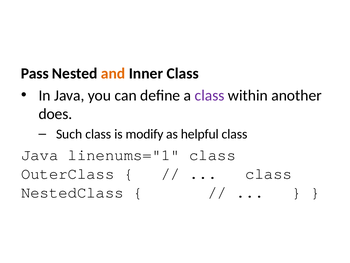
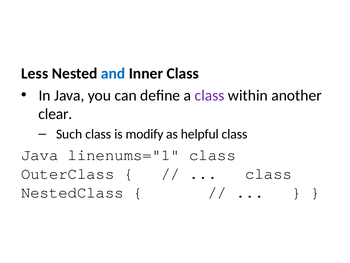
Pass: Pass -> Less (35, 73)
and colour: orange -> blue (113, 73)
does: does -> clear (55, 114)
